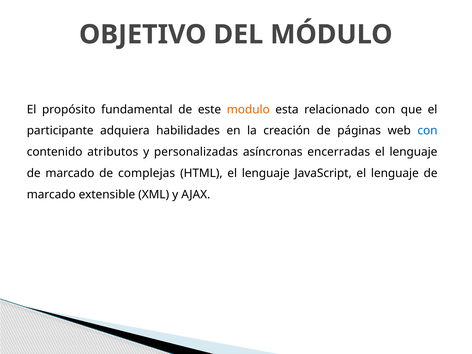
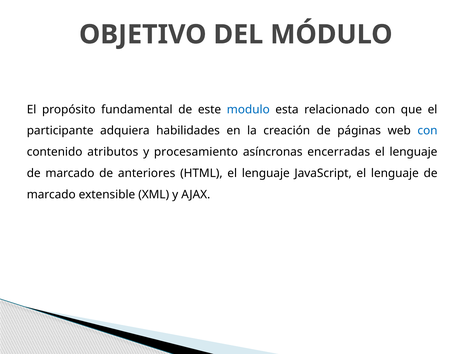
modulo colour: orange -> blue (248, 109)
personalizadas: personalizadas -> procesamiento (196, 152)
complejas: complejas -> anteriores (147, 173)
